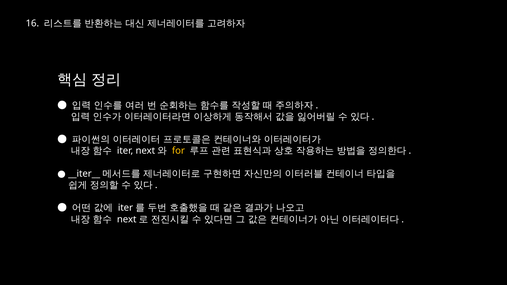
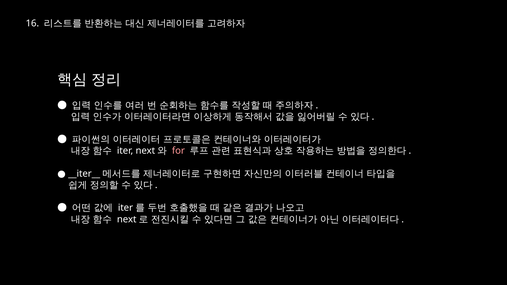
for colour: yellow -> pink (178, 151)
